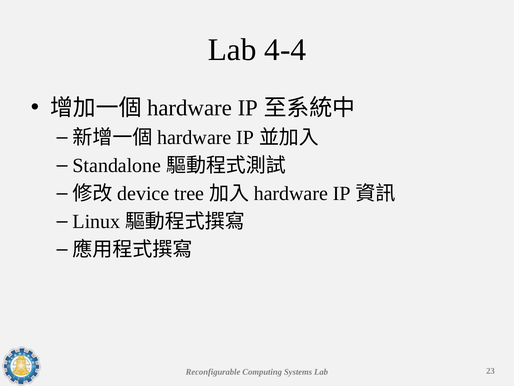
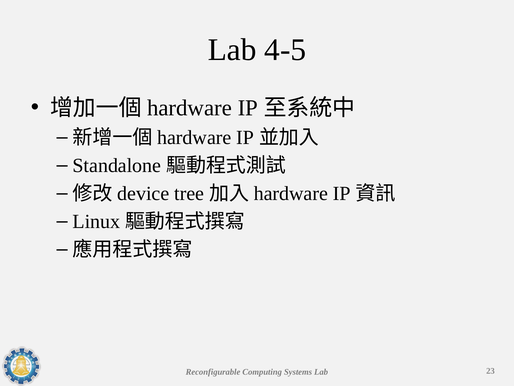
4-4: 4-4 -> 4-5 (285, 50)
